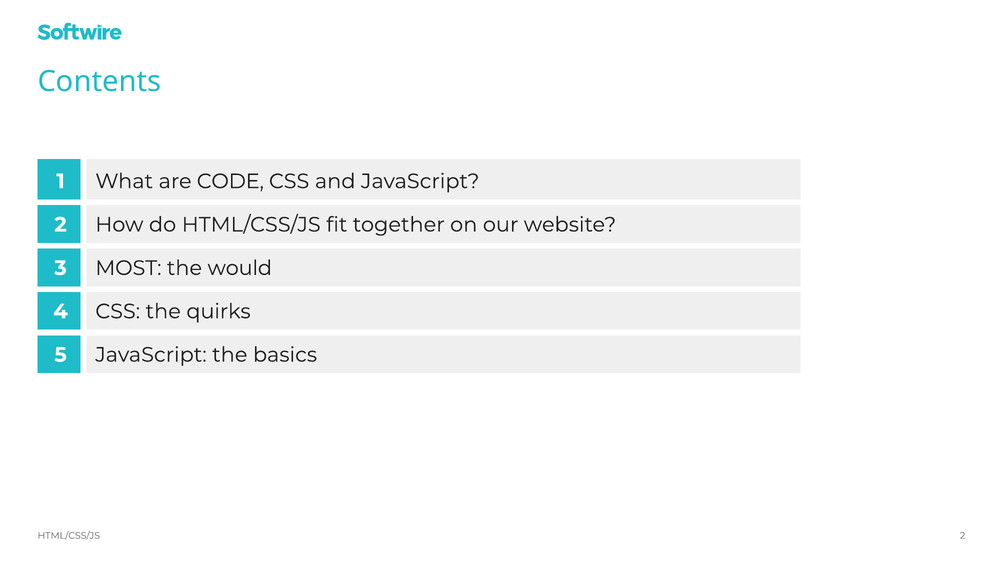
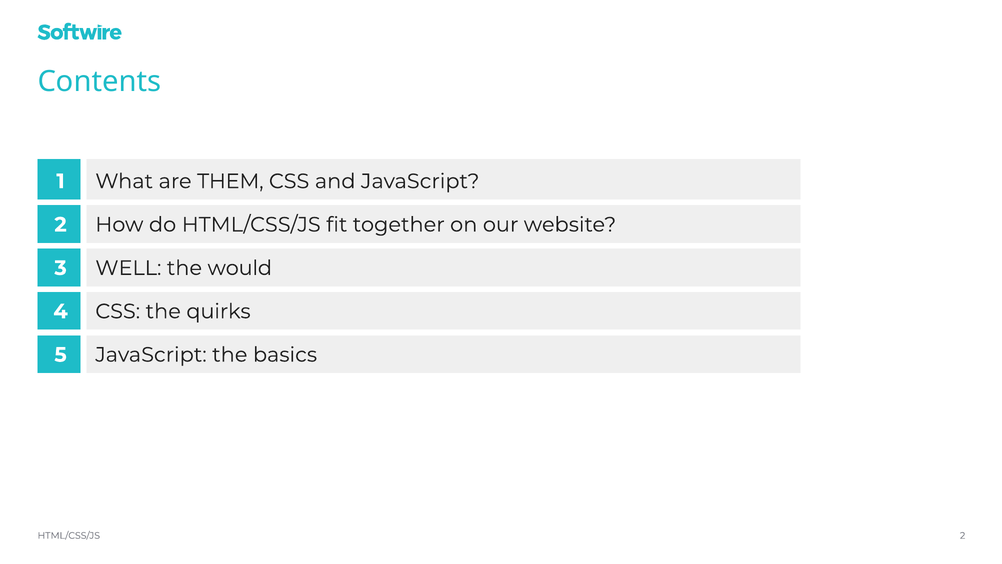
CODE: CODE -> THEM (230, 181)
MOST: MOST -> WELL (128, 268)
